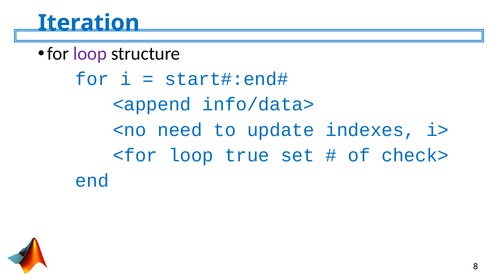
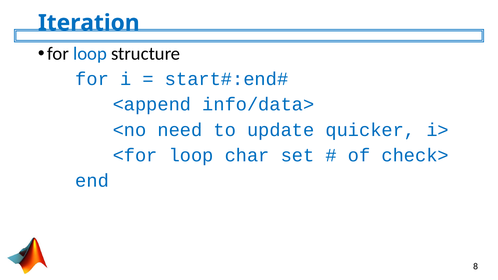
loop colour: purple -> blue (90, 54)
indexes: indexes -> quicker (370, 130)
true: true -> char (247, 155)
